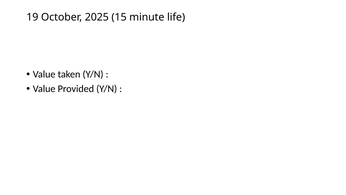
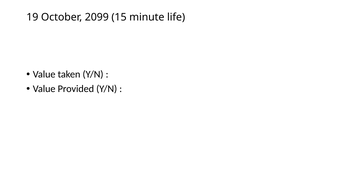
2025: 2025 -> 2099 (97, 17)
